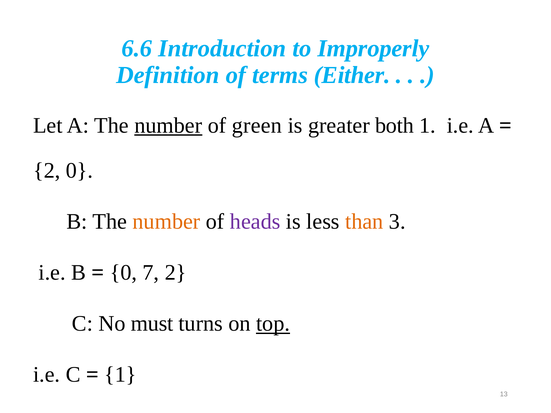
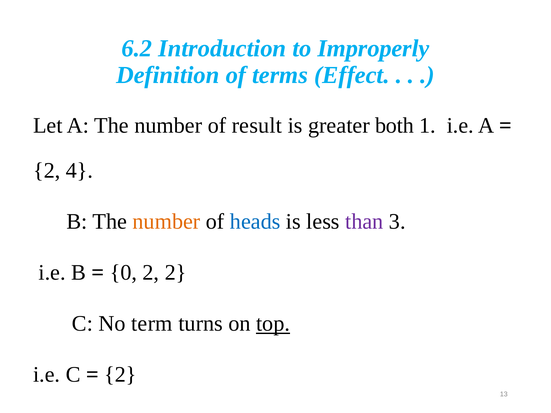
6.6: 6.6 -> 6.2 (137, 49)
Either: Either -> Effect (352, 75)
number underline: present -> none (168, 126)
green: green -> result (257, 126)
2 0: 0 -> 4 (80, 171)
heads colour: purple -> blue (255, 222)
than colour: orange -> purple (364, 222)
0 7: 7 -> 2 (151, 273)
must: must -> term (152, 324)
1: 1 -> 2 (120, 375)
